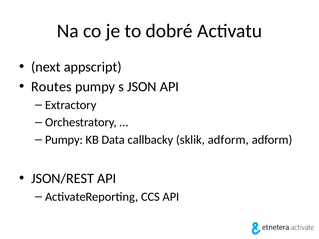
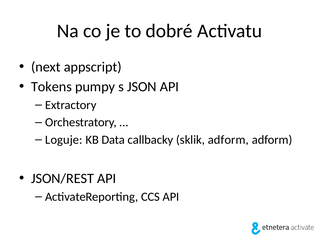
Routes: Routes -> Tokens (51, 87)
Pumpy: Pumpy -> Loguje (64, 140)
